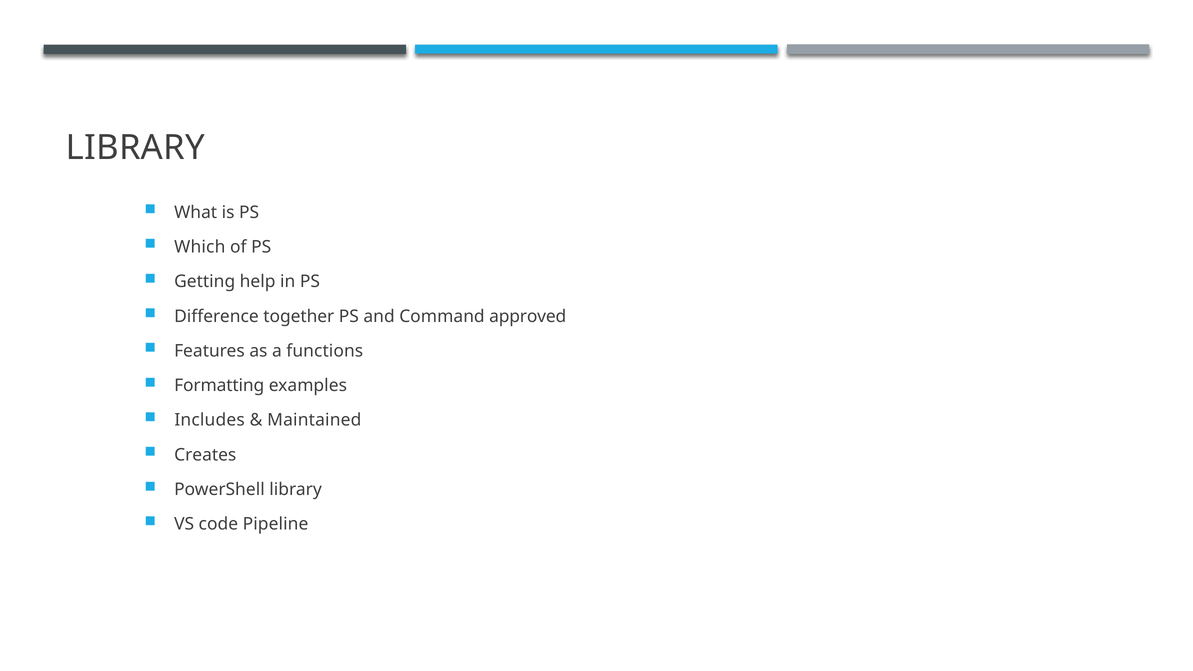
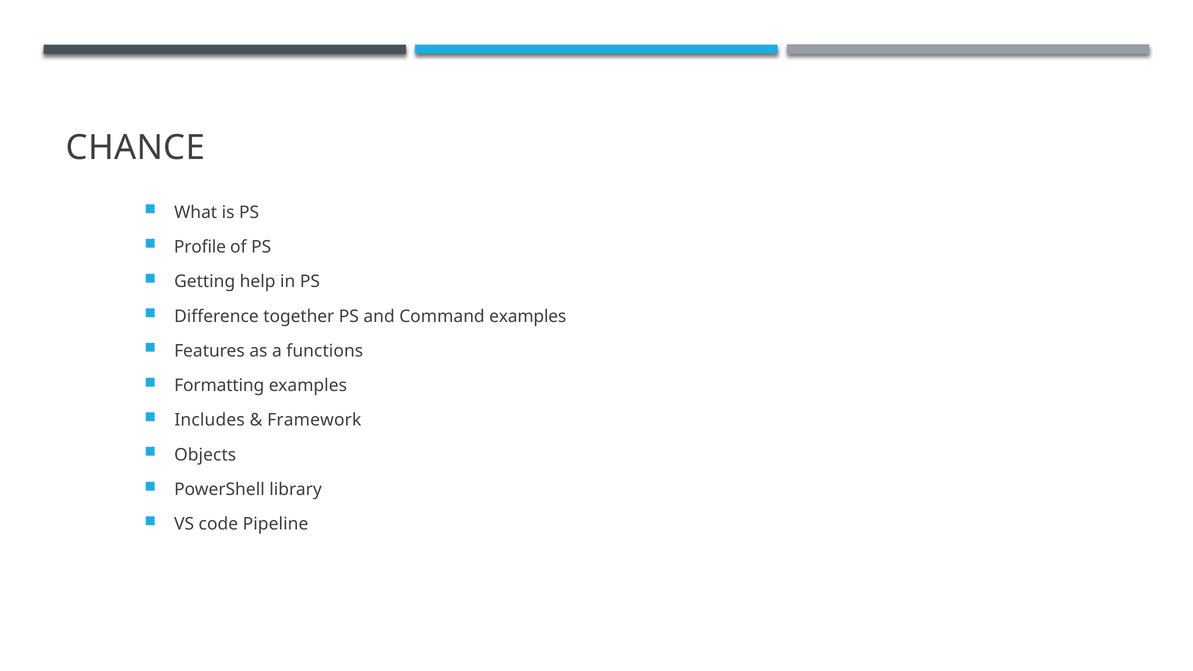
LIBRARY: LIBRARY -> CHANCE (135, 148)
Which: Which -> Profile (200, 247)
Command approved: approved -> examples (528, 316)
Maintained: Maintained -> Framework (314, 420)
Creates: Creates -> Objects (205, 455)
